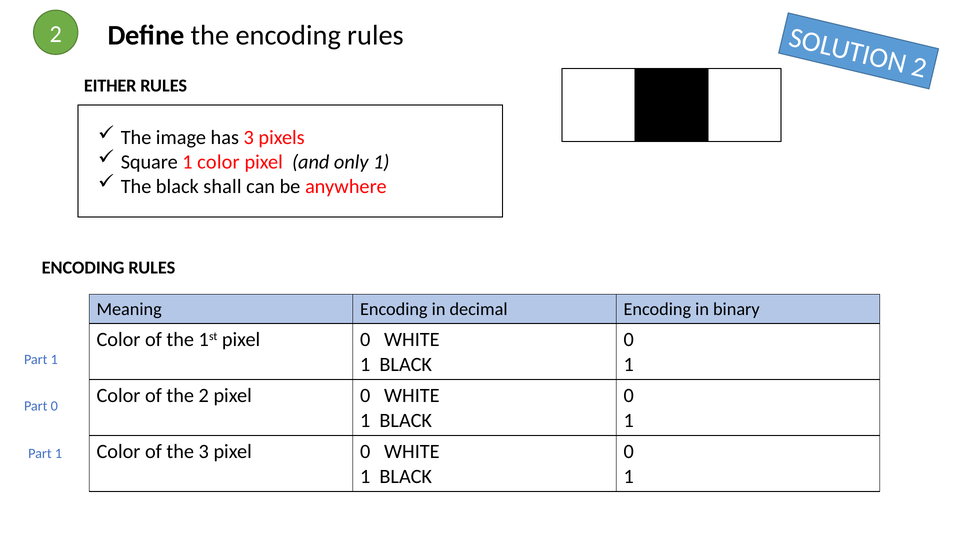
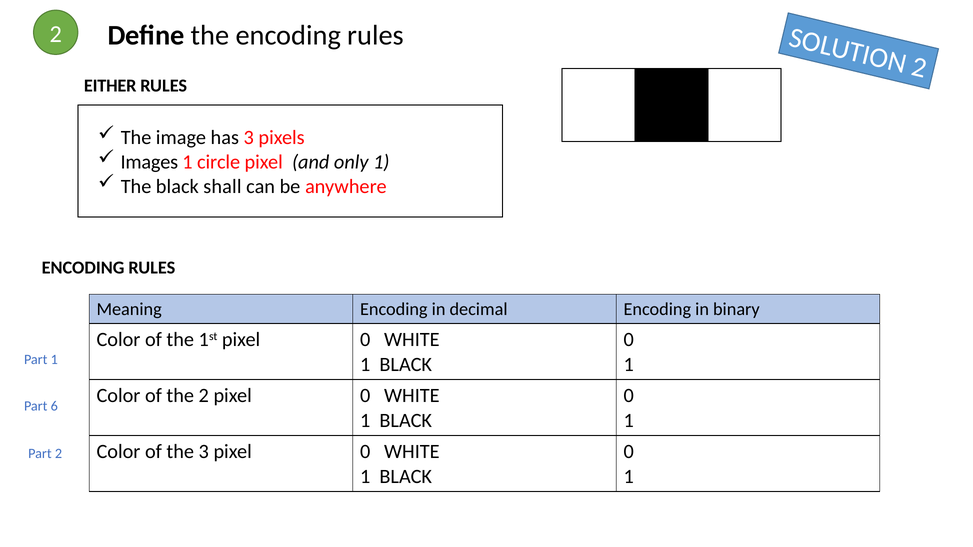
Square: Square -> Images (149, 162)
color: color -> circle (219, 162)
Part 0: 0 -> 6 (54, 406)
1: 1 -> 2 (59, 454)
